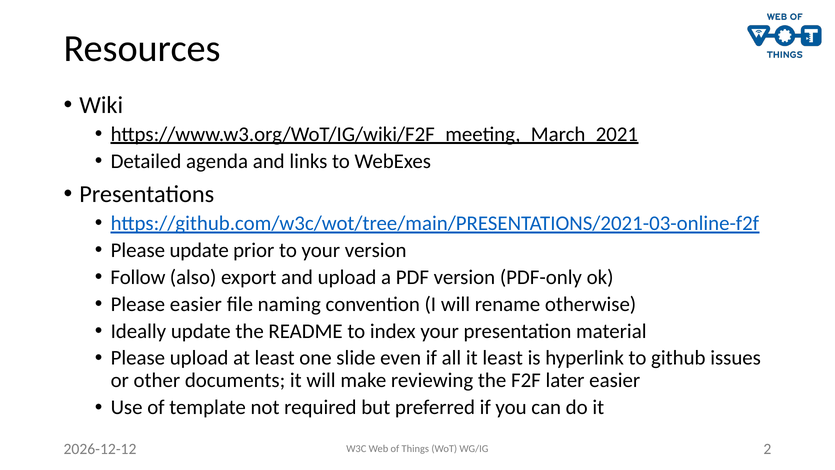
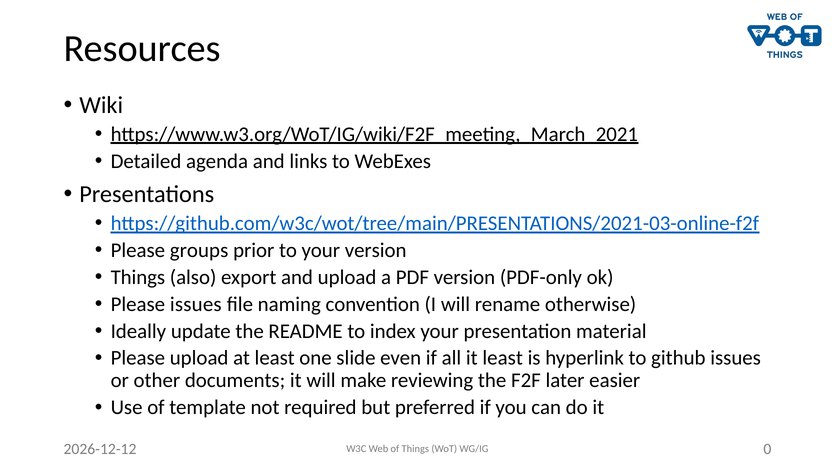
Please update: update -> groups (199, 250)
Follow: Follow -> Things (138, 277)
Please easier: easier -> issues (196, 304)
2: 2 -> 0 (767, 449)
